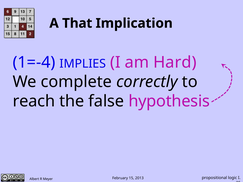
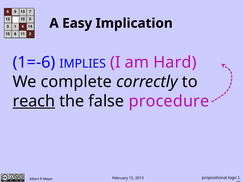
That: That -> Easy (77, 23)
1=-4: 1=-4 -> 1=-6 (34, 62)
reach underline: none -> present (34, 101)
hypothesis: hypothesis -> procedure (169, 101)
